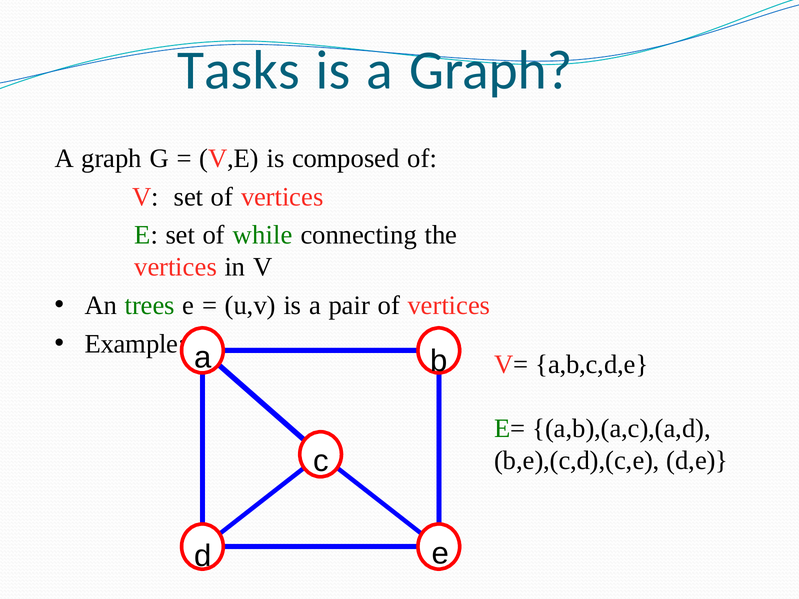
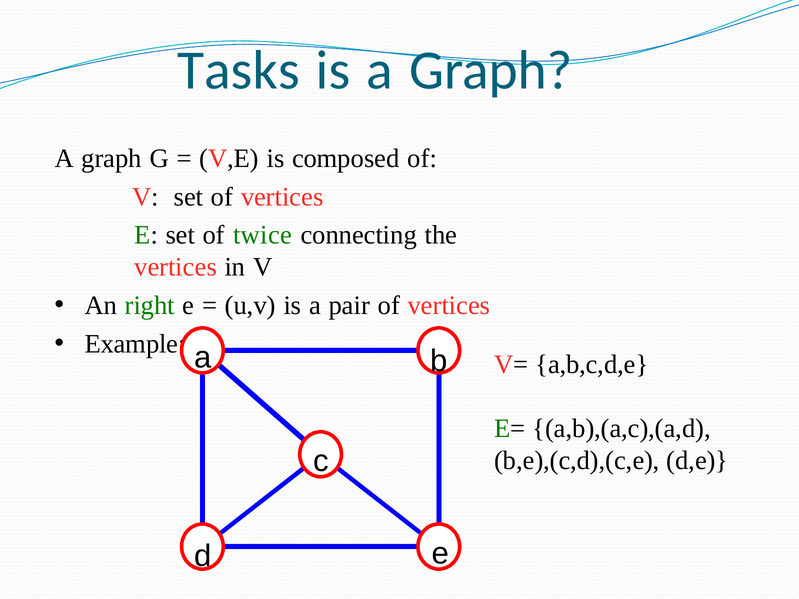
while: while -> twice (263, 235)
trees: trees -> right (150, 306)
